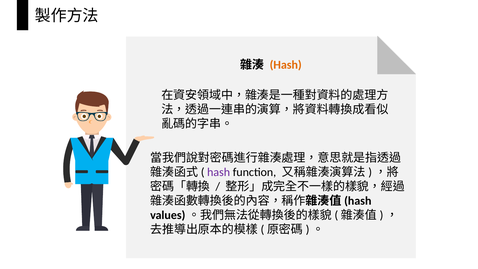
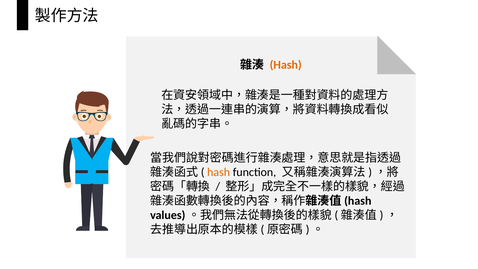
hash colour: purple -> orange (219, 172)
